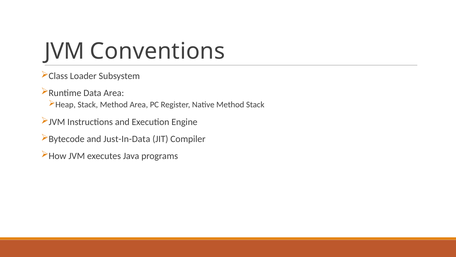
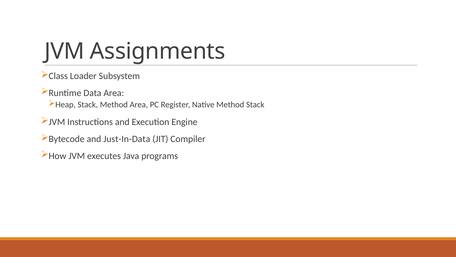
Conventions: Conventions -> Assignments (158, 51)
